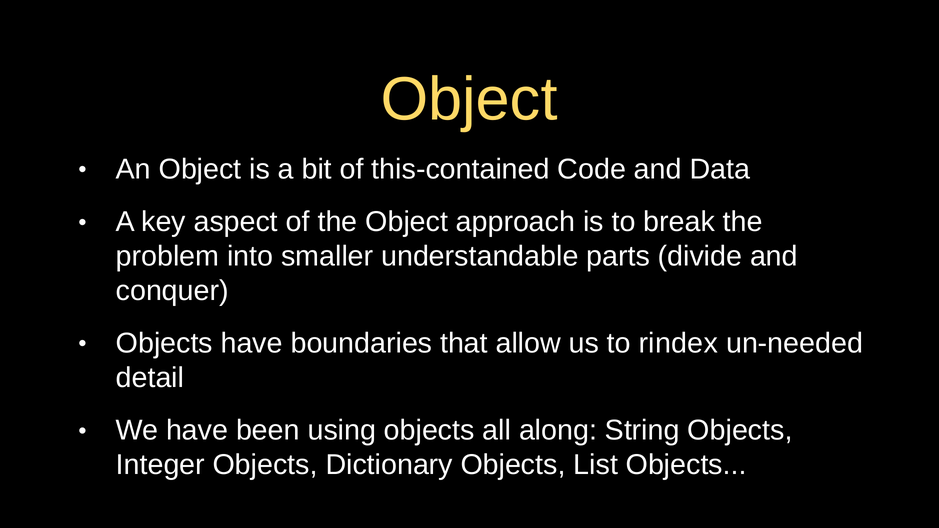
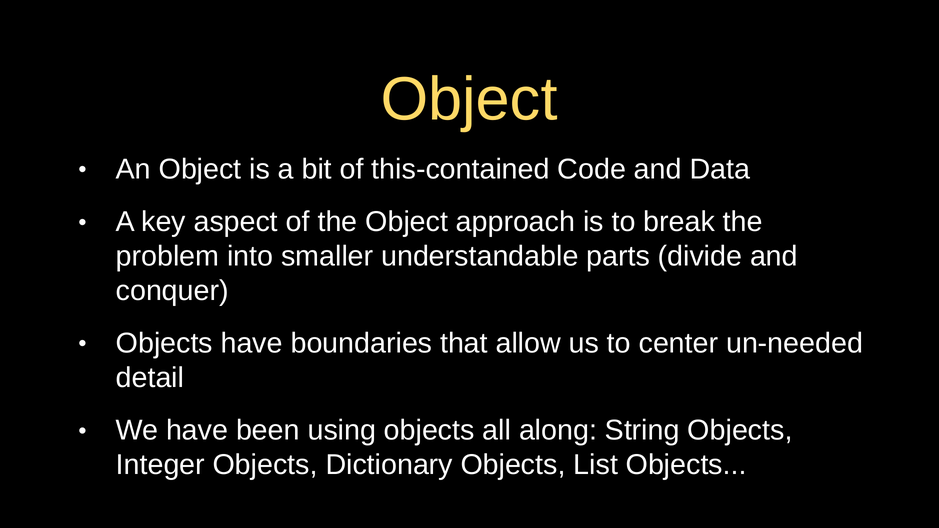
rindex: rindex -> center (678, 343)
